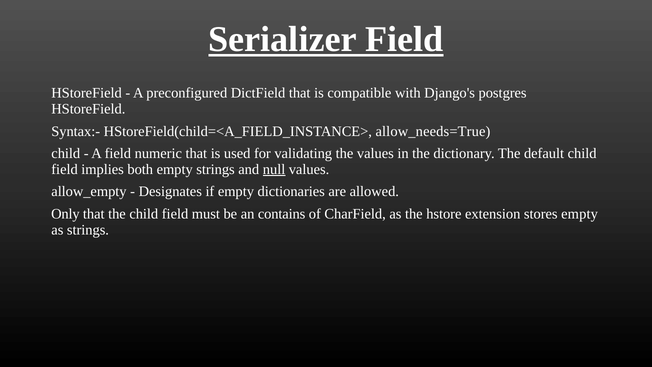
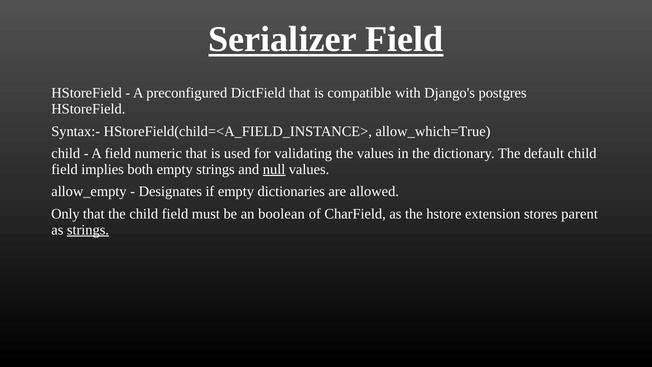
allow_needs=True: allow_needs=True -> allow_which=True (433, 131)
contains: contains -> boolean (281, 214)
stores empty: empty -> parent (580, 214)
strings underline: none -> present (88, 230)
